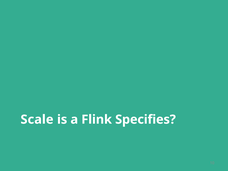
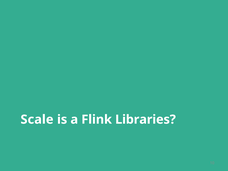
Specifies: Specifies -> Libraries (145, 120)
